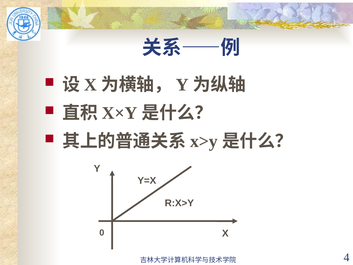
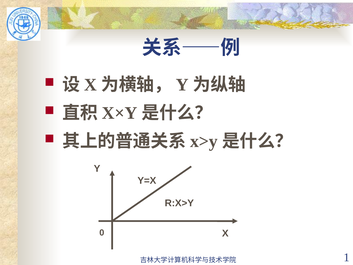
4: 4 -> 1 (347, 257)
